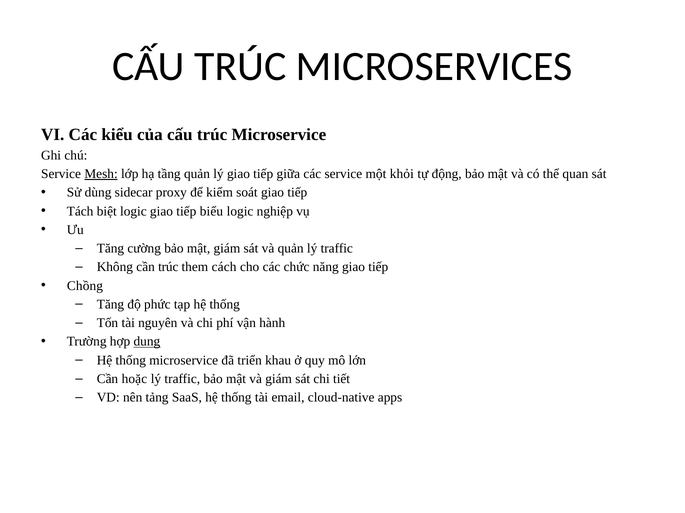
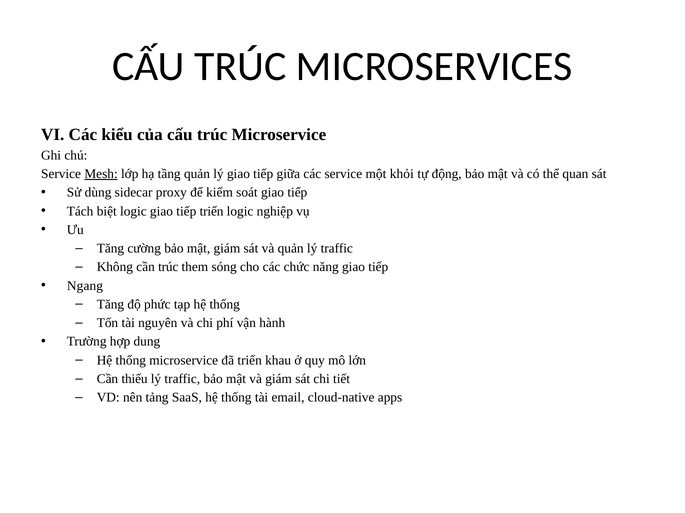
tiếp biểu: biểu -> triển (212, 211)
cách: cách -> sóng (224, 267)
Chồng: Chồng -> Ngang (85, 286)
dung underline: present -> none (147, 342)
hoặc: hoặc -> thiếu (135, 379)
